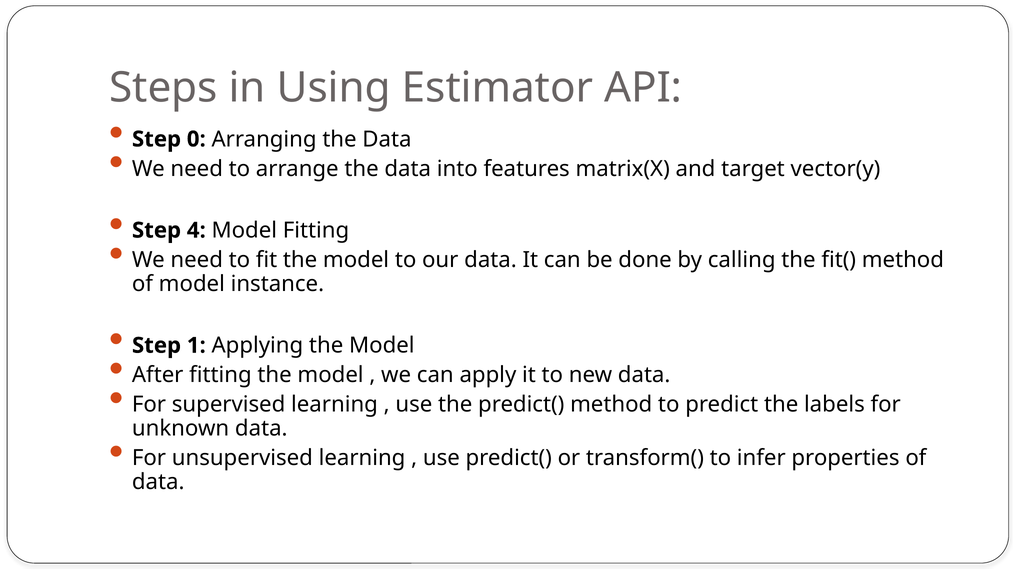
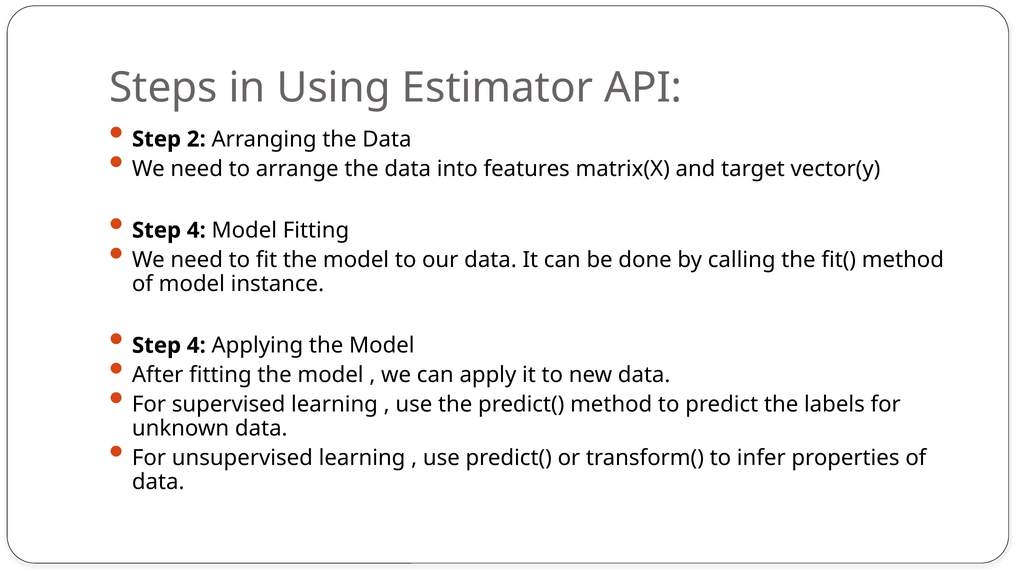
0: 0 -> 2 (196, 139)
1: 1 -> 4 (196, 346)
